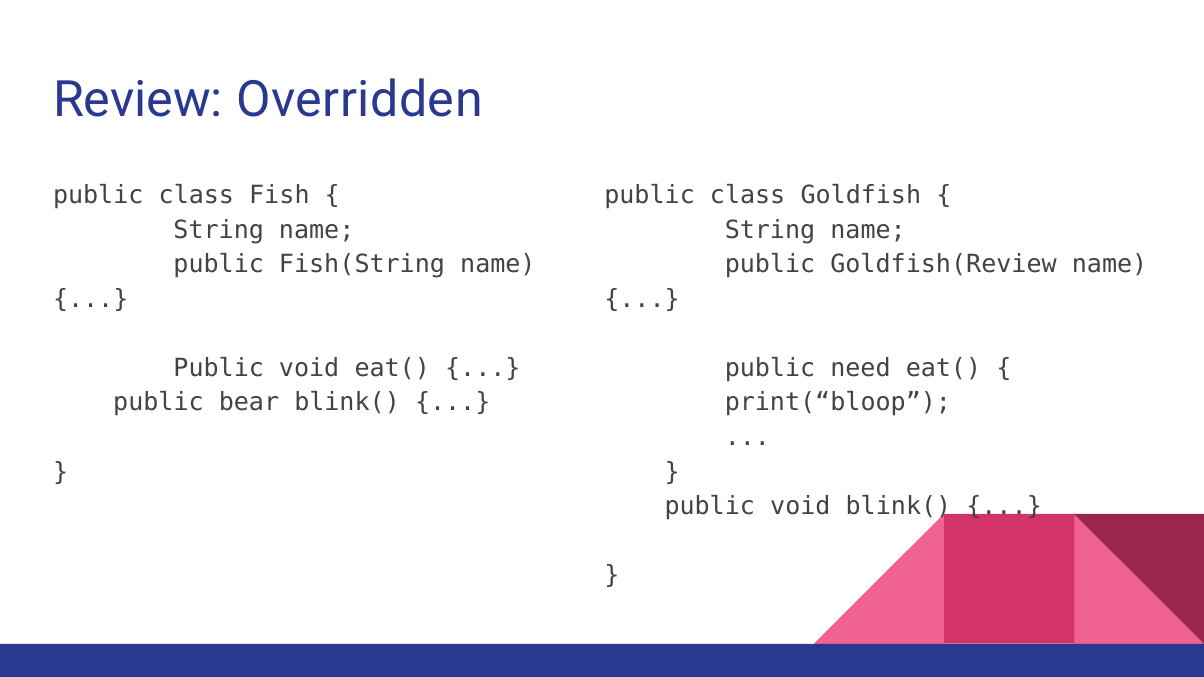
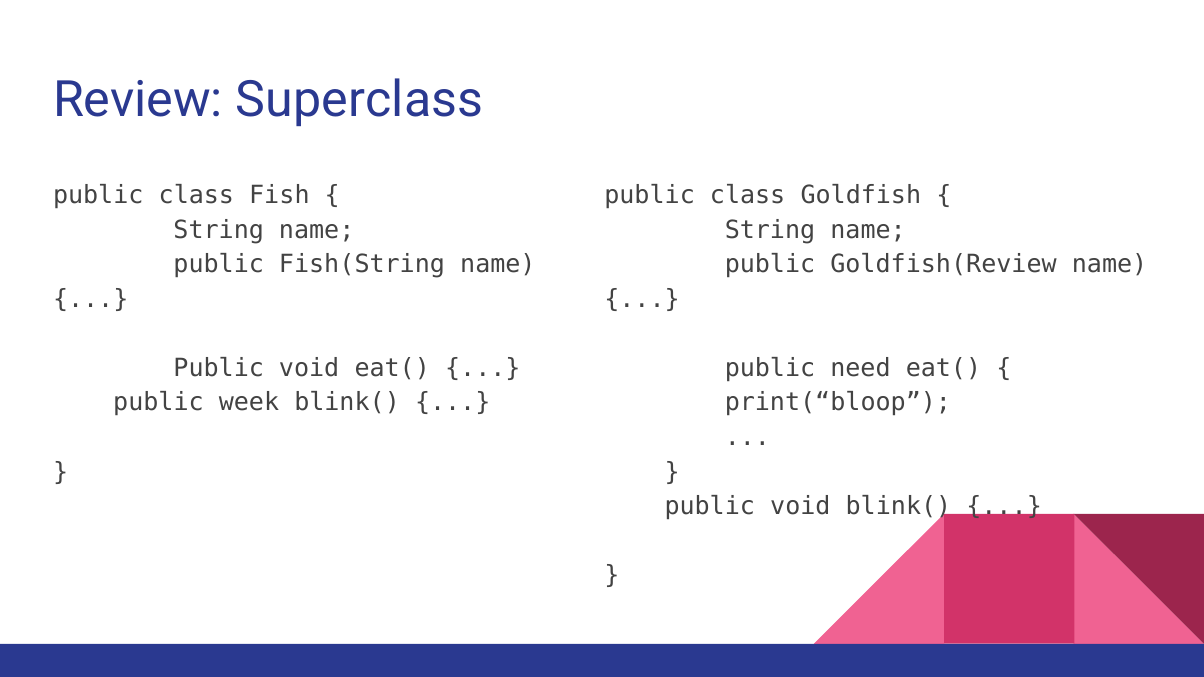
Overridden: Overridden -> Superclass (360, 100)
bear: bear -> week (249, 403)
